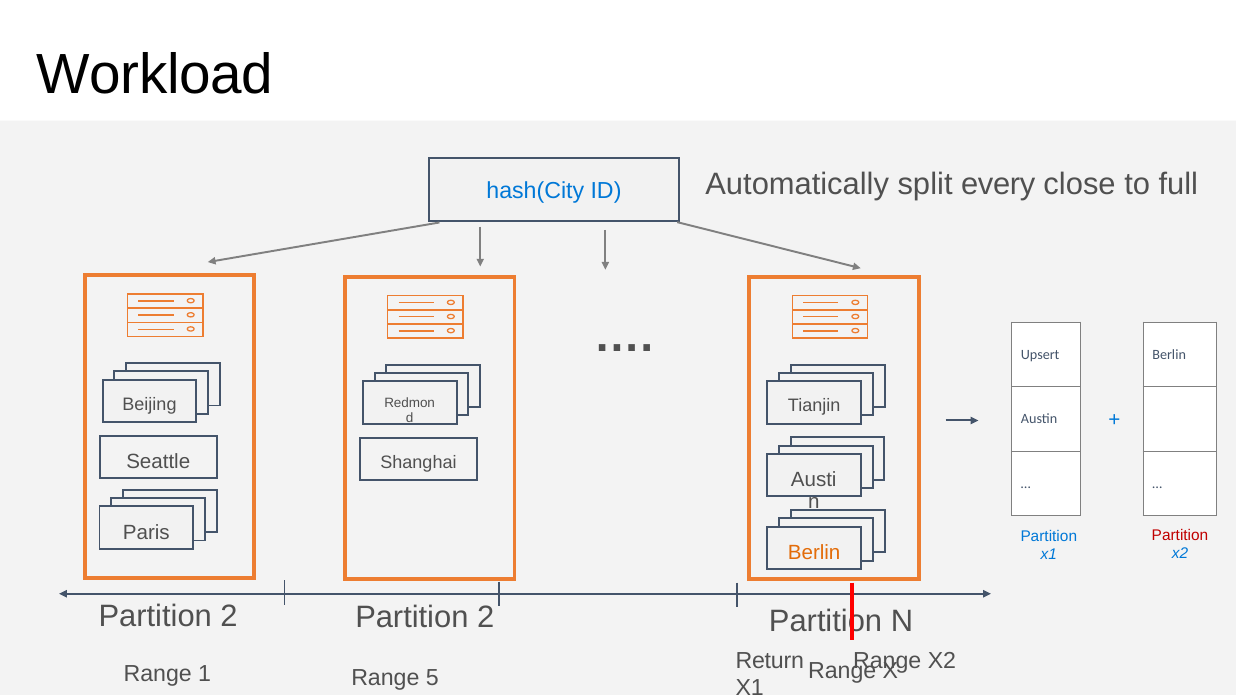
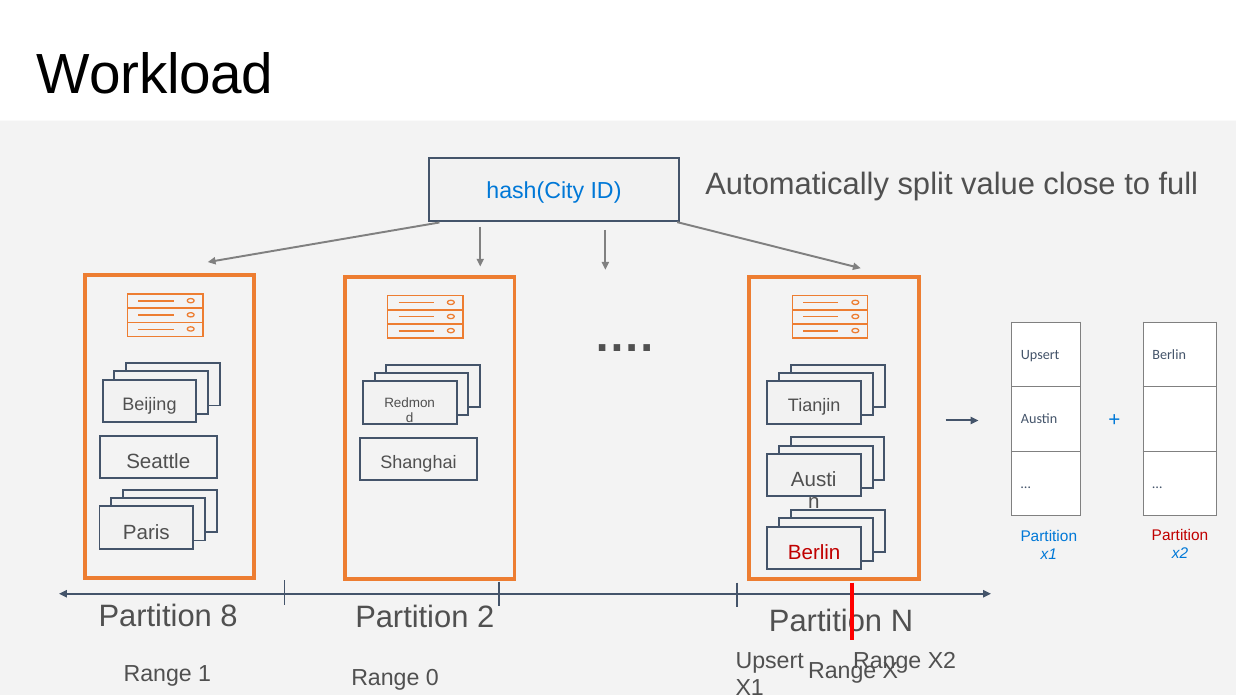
every: every -> value (998, 184)
Berlin colour: orange -> red (814, 553)
2: 2 -> 8 (229, 616)
Return: Return -> Upsert (770, 661)
5: 5 -> 0 (432, 678)
